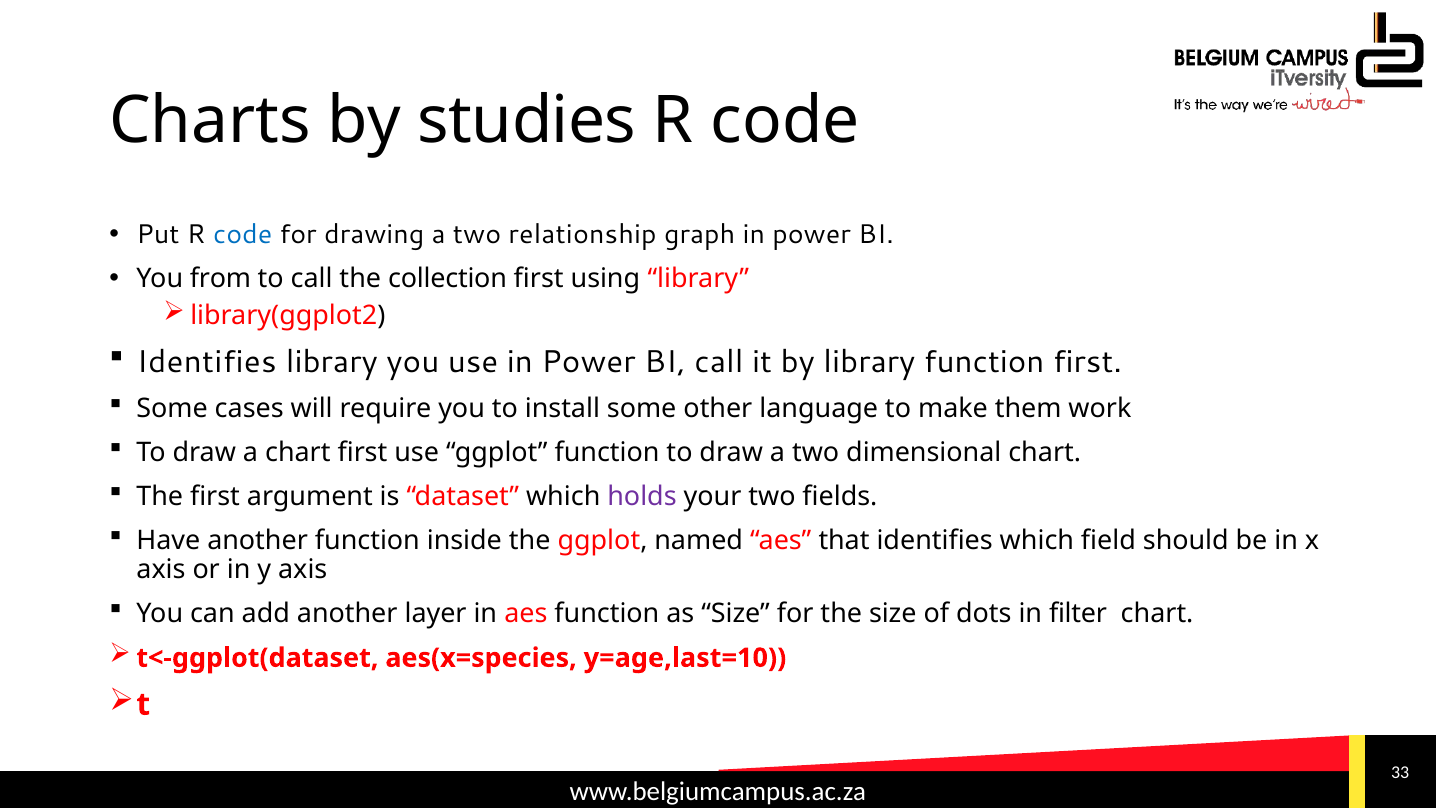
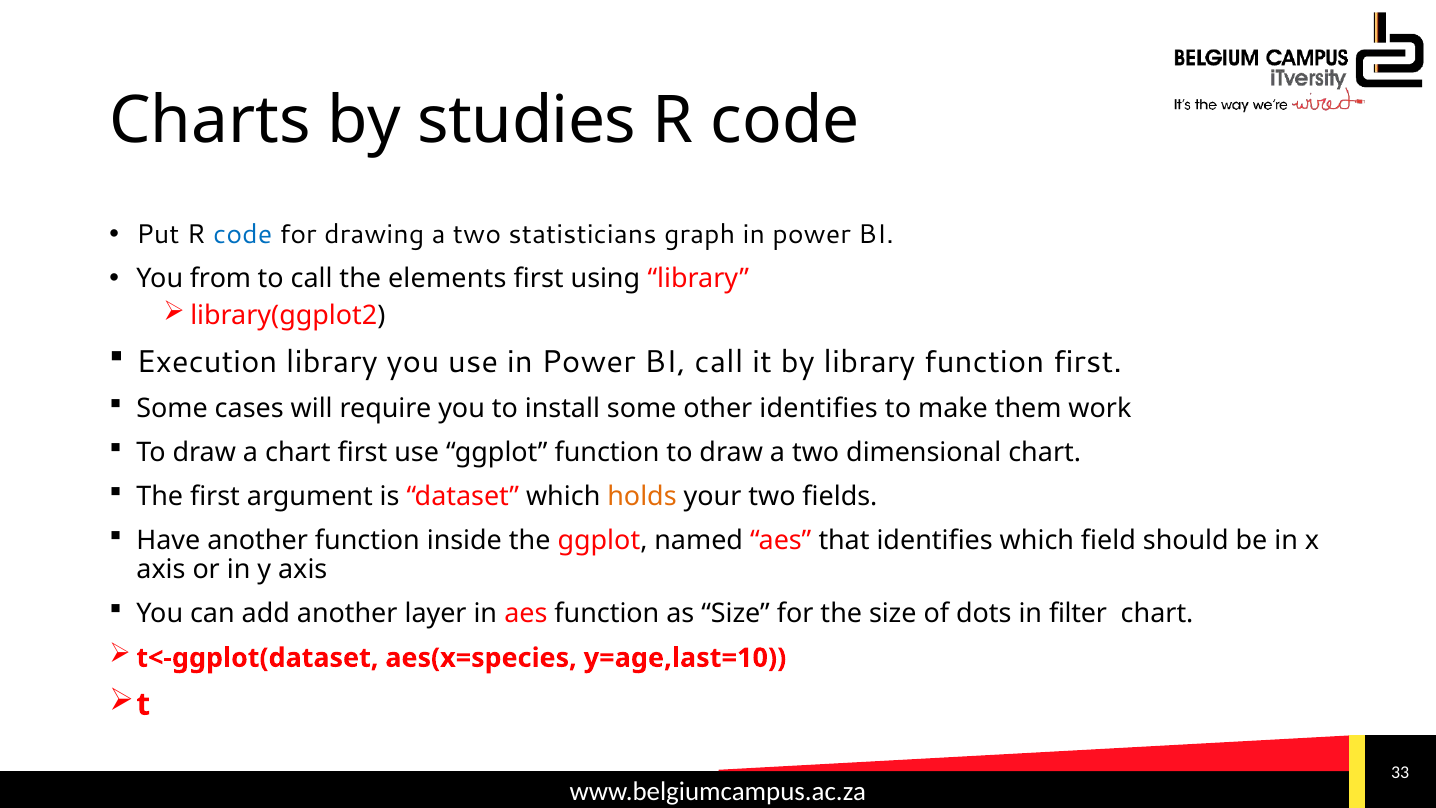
relationship: relationship -> statisticians (583, 235)
collection: collection -> elements (447, 279)
Identifies: Identifies -> Execution (207, 362)
other language: language -> identifies (819, 408)
holds colour: purple -> orange (642, 496)
